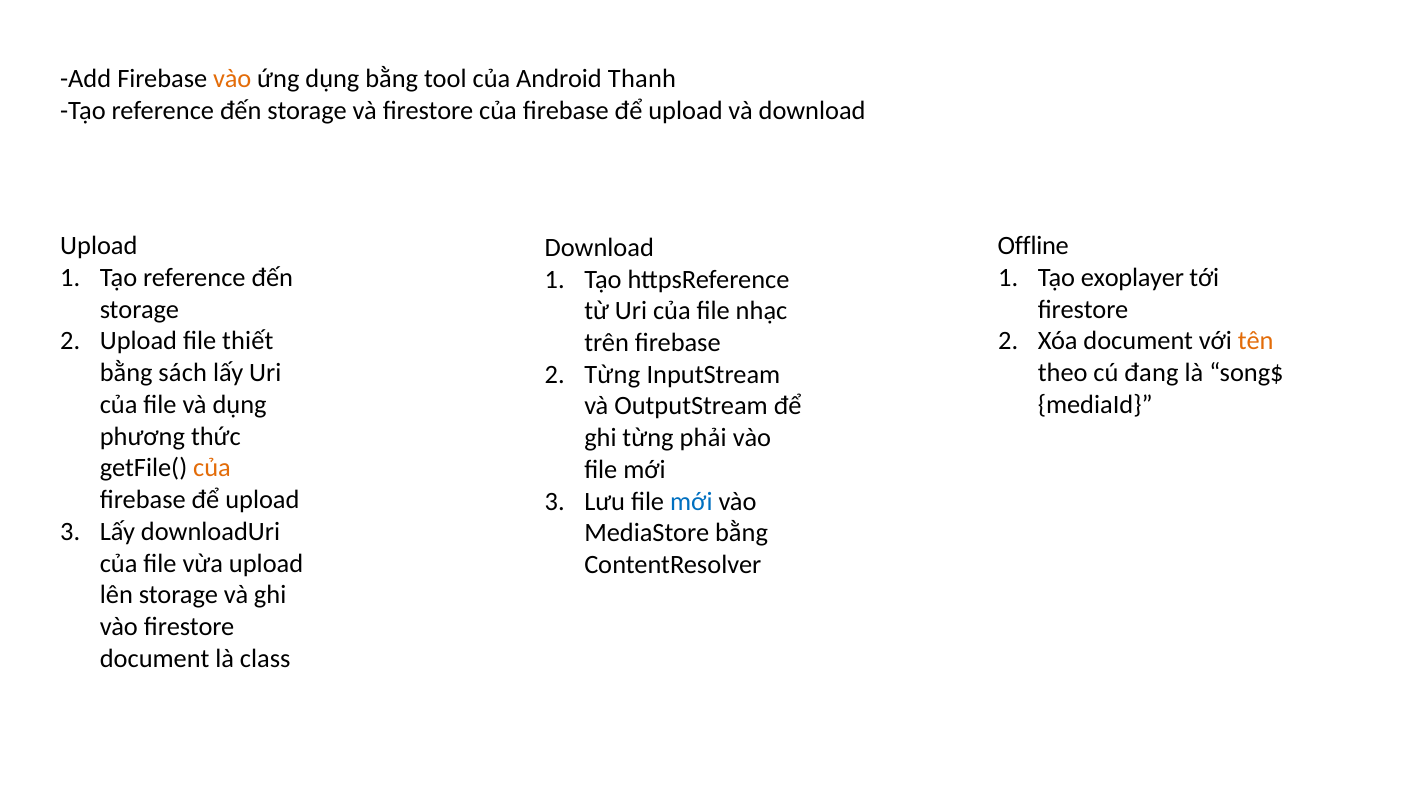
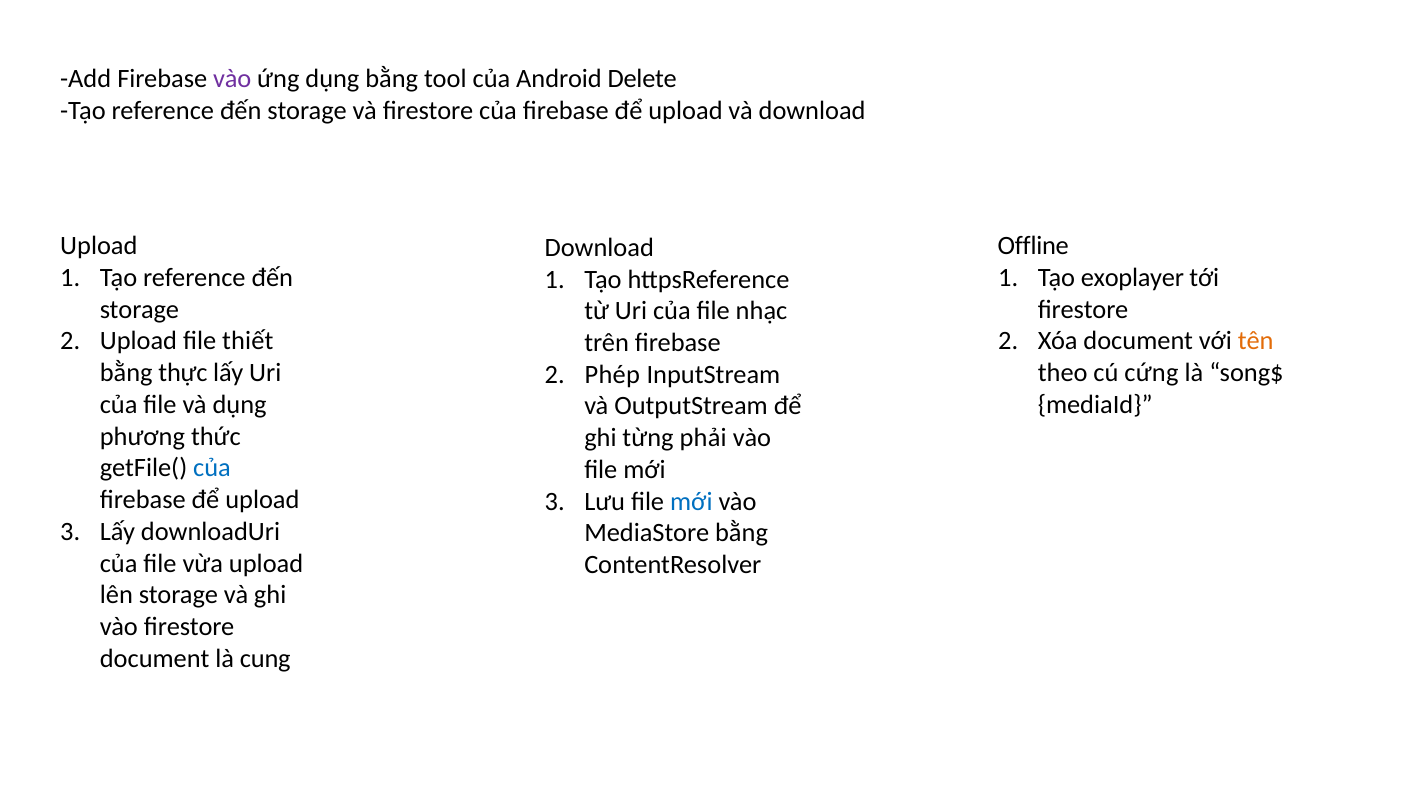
vào colour: orange -> purple (232, 79)
Thanh: Thanh -> Delete (642, 79)
sách: sách -> thực (183, 373)
đang: đang -> cứng (1151, 373)
Từng: Từng -> Phép (612, 374)
của colour: orange -> blue (212, 468)
class: class -> cung (265, 658)
